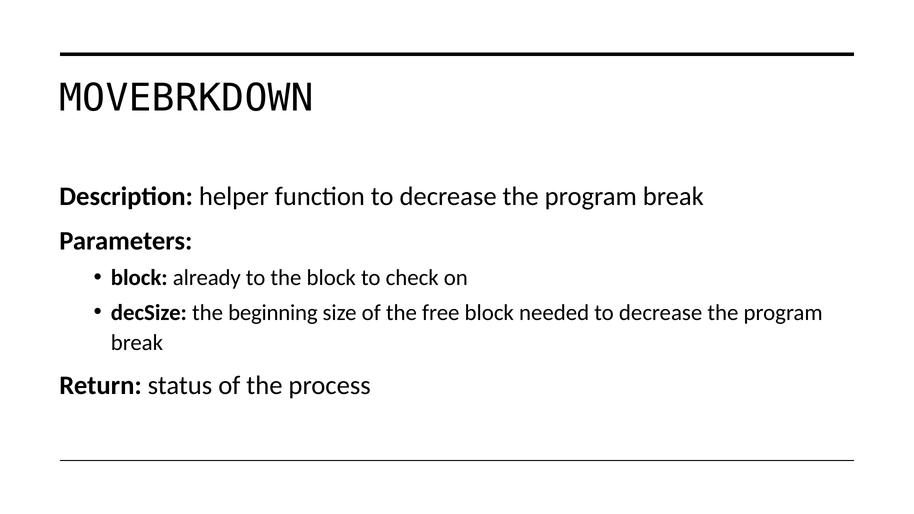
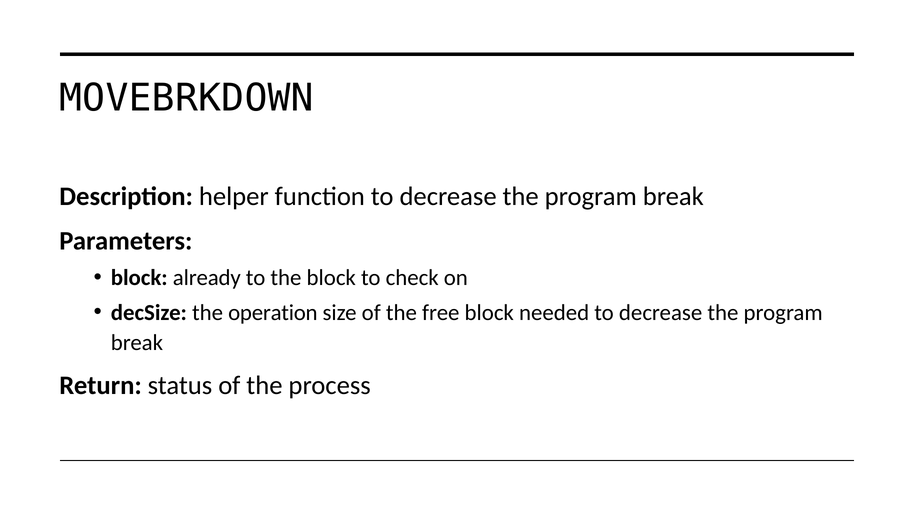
beginning: beginning -> operation (273, 313)
